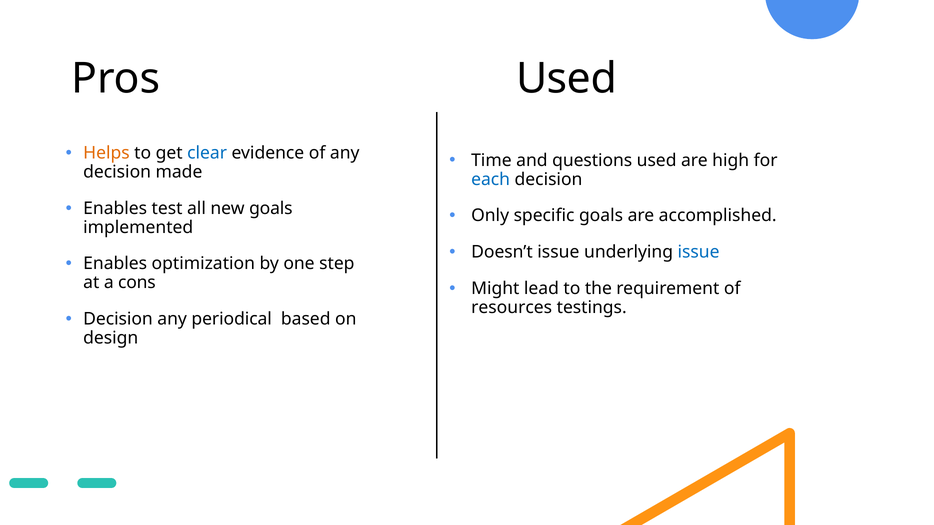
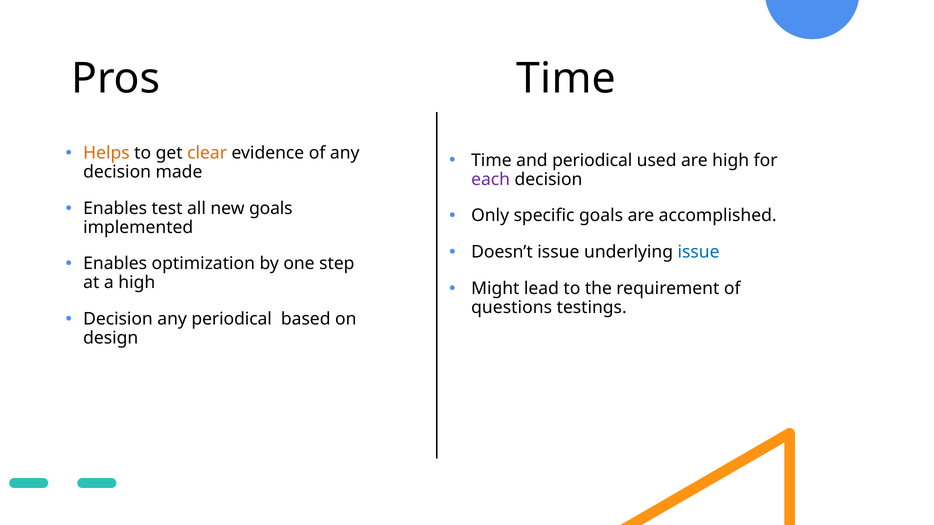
Pros Used: Used -> Time (566, 78)
clear colour: blue -> orange (207, 153)
and questions: questions -> periodical (592, 160)
each colour: blue -> purple (491, 179)
a cons: cons -> high (137, 283)
resources: resources -> questions (512, 308)
